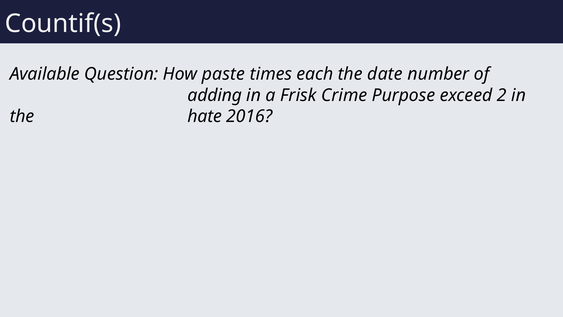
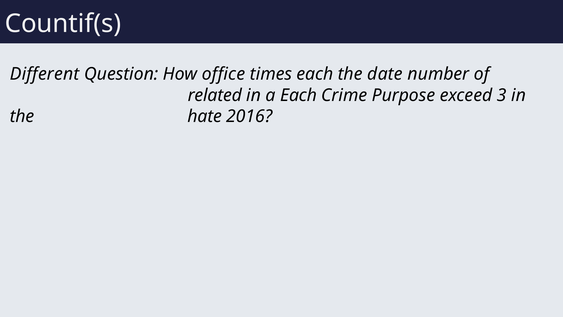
Available: Available -> Different (45, 74)
paste: paste -> office (223, 74)
adding: adding -> related (215, 95)
a Frisk: Frisk -> Each (299, 95)
2: 2 -> 3 (502, 95)
